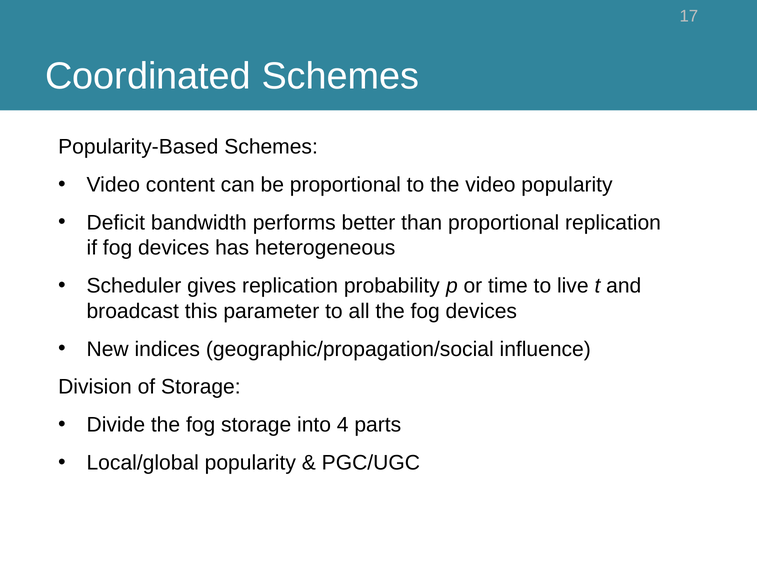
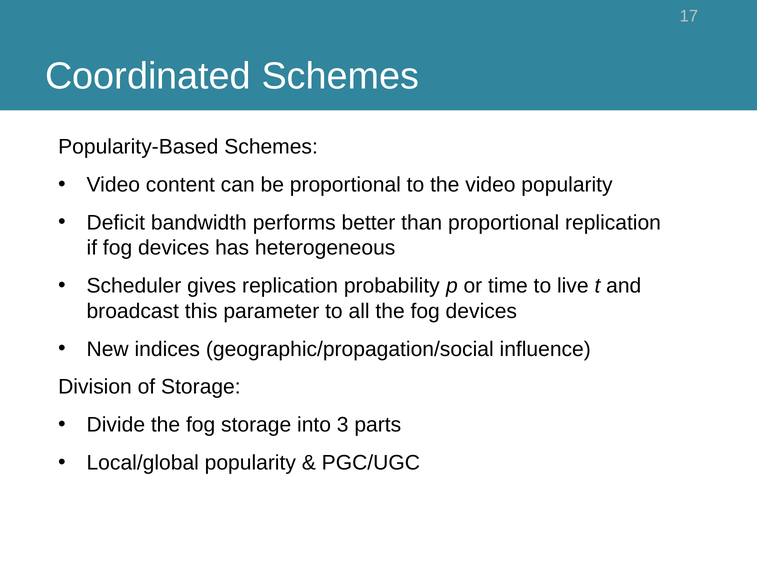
4: 4 -> 3 (343, 425)
